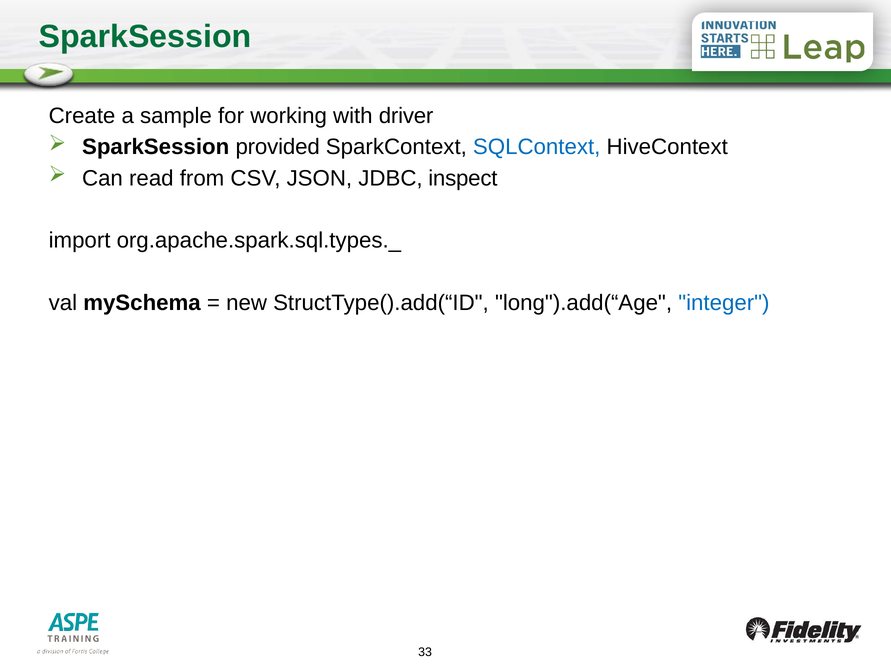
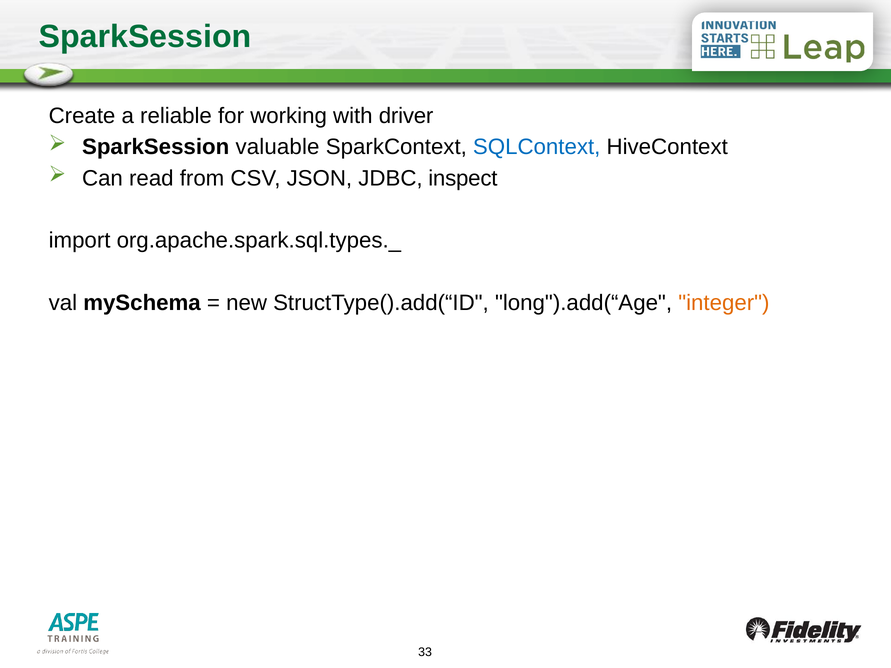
sample: sample -> reliable (176, 116)
provided: provided -> valuable (278, 147)
integer colour: blue -> orange (724, 303)
